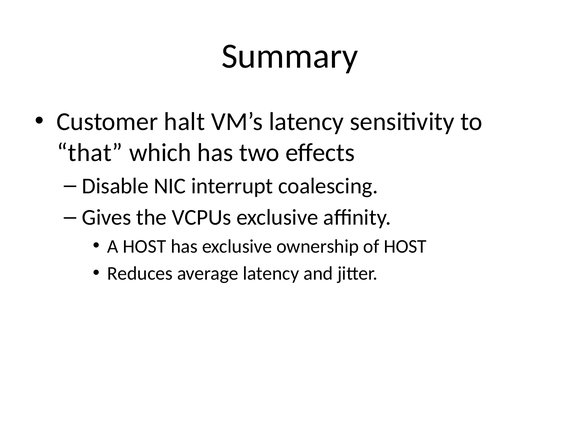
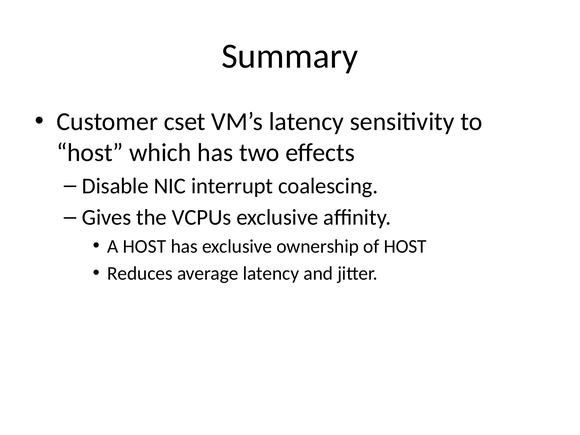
halt: halt -> cset (185, 122)
that: that -> host (90, 153)
